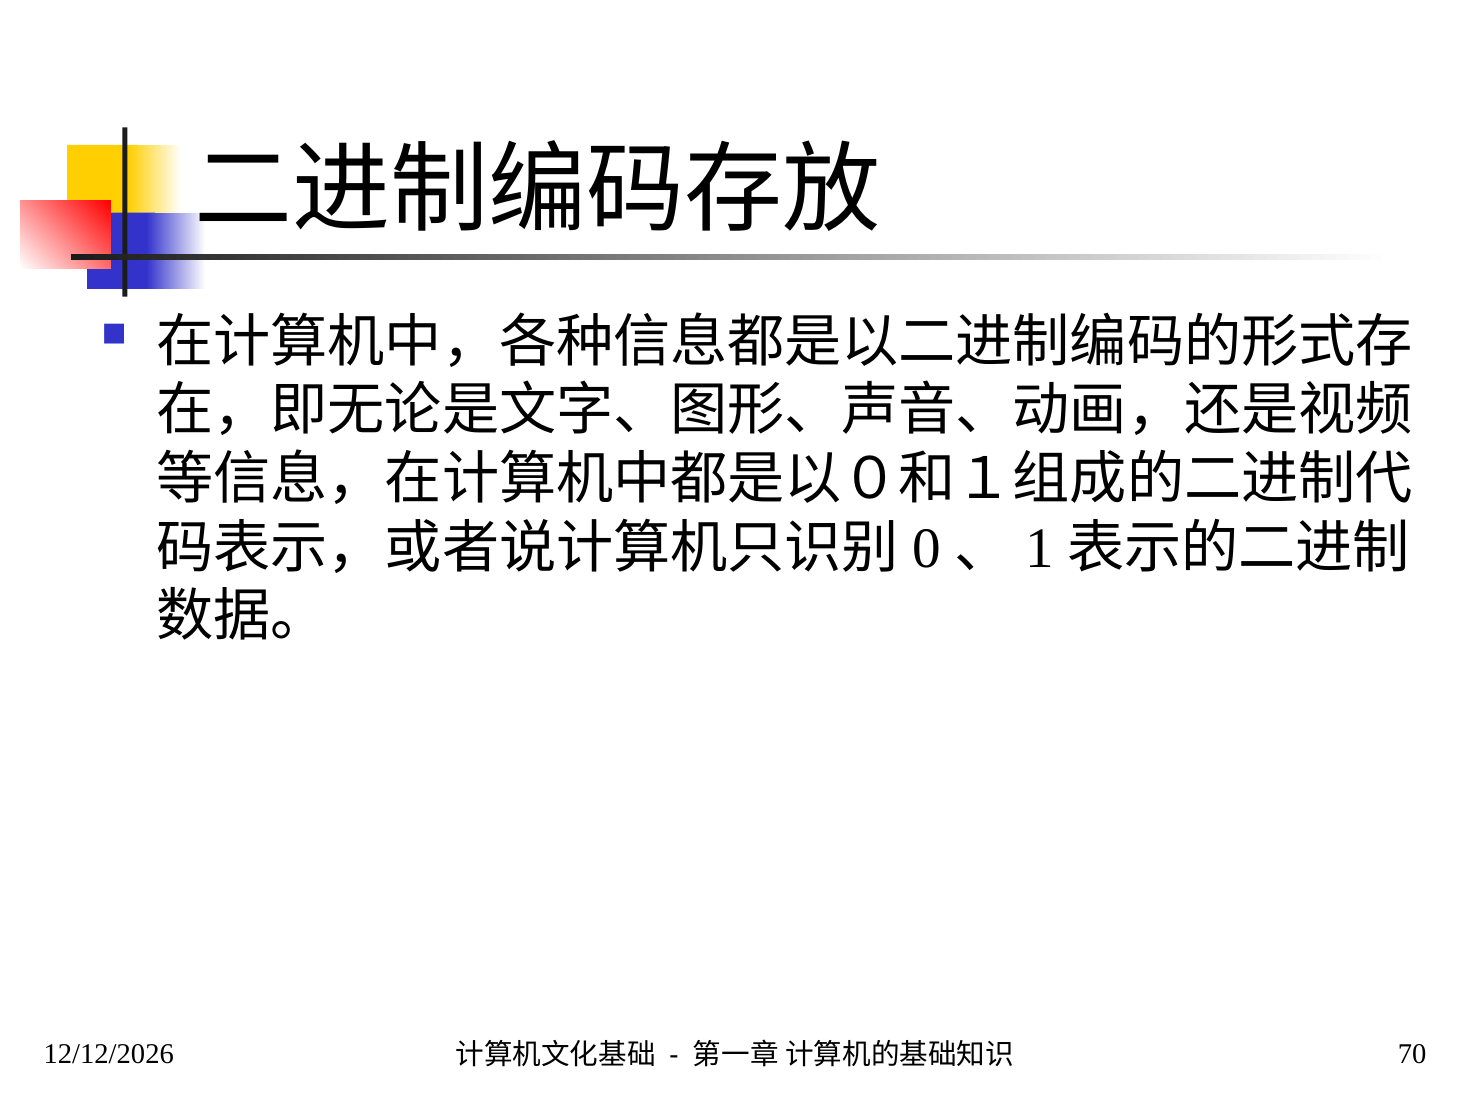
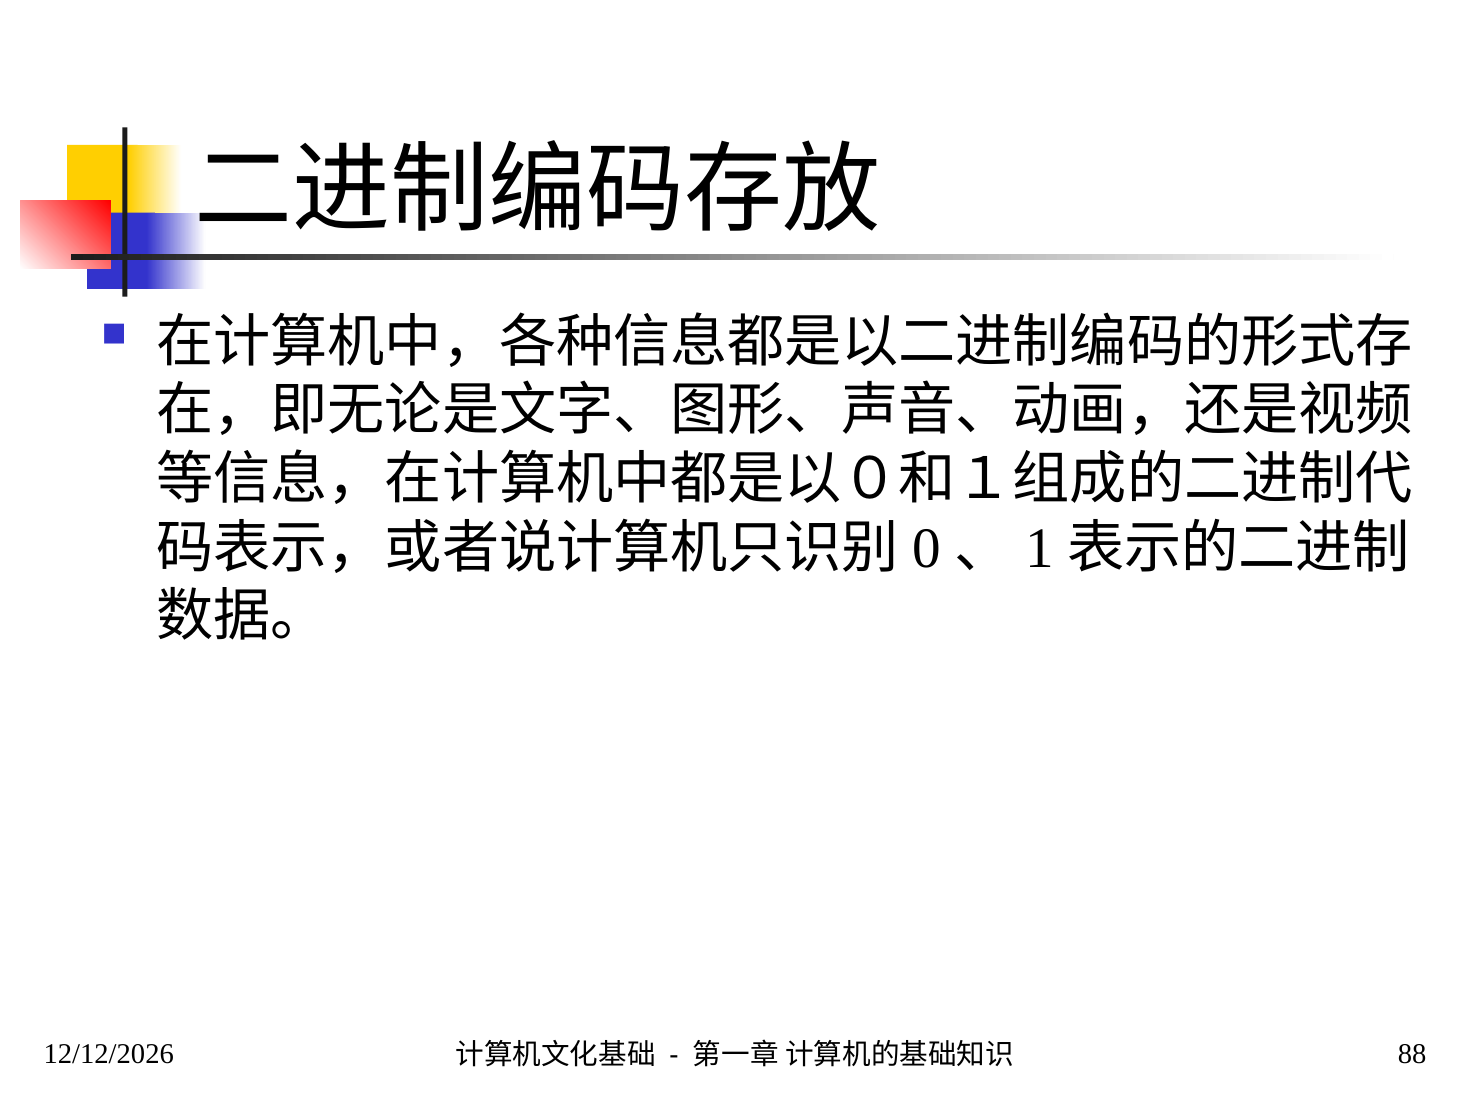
70: 70 -> 88 (1412, 1054)
